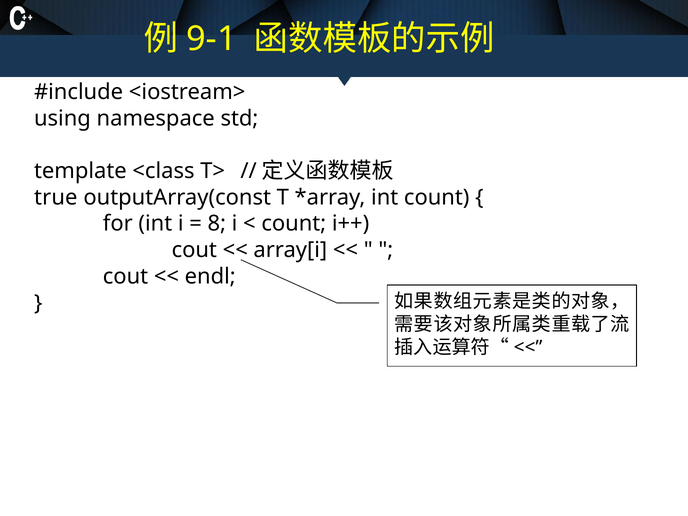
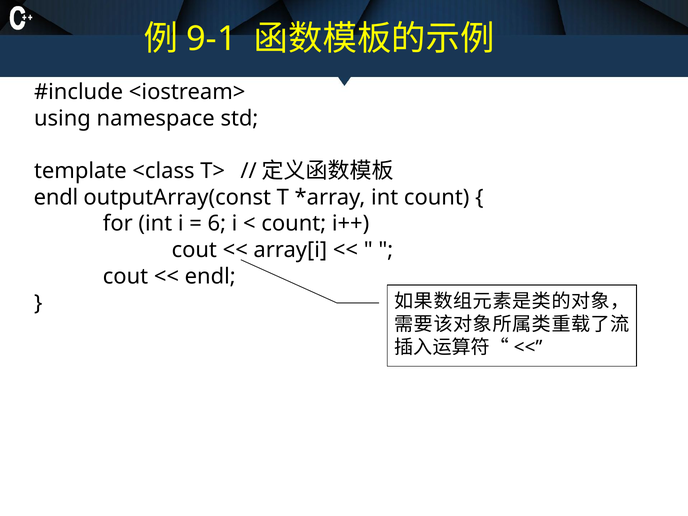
true: true -> endl (56, 197)
8: 8 -> 6 (217, 224)
